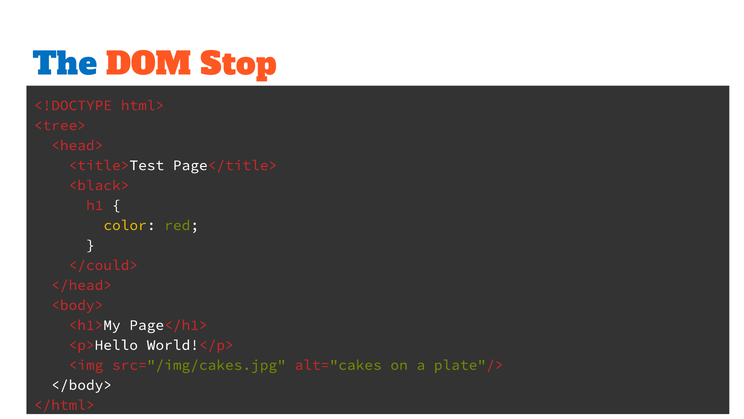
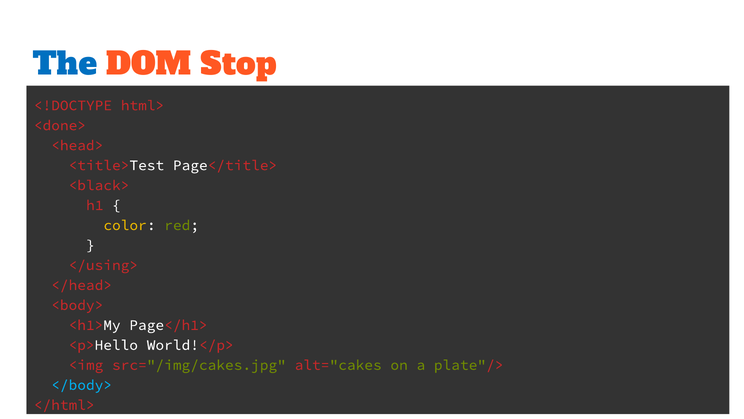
<tree>: <tree> -> <done> (60, 125)
</could>: </could> -> </using> (103, 265)
</body> colour: white -> light blue (82, 385)
